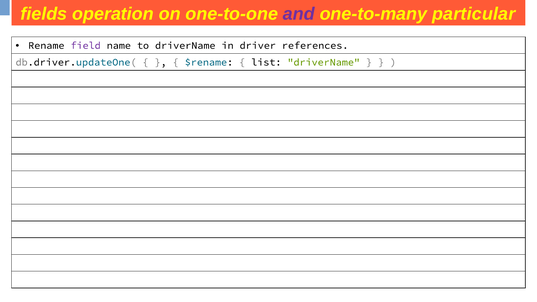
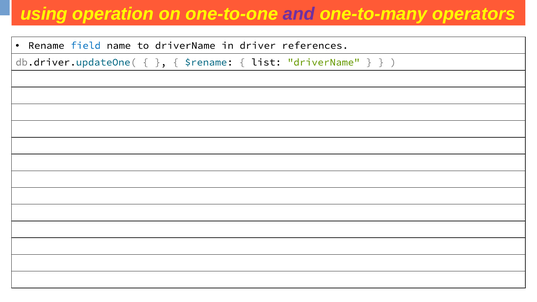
fields: fields -> using (44, 14)
particular: particular -> operators (474, 14)
field colour: purple -> blue (86, 45)
